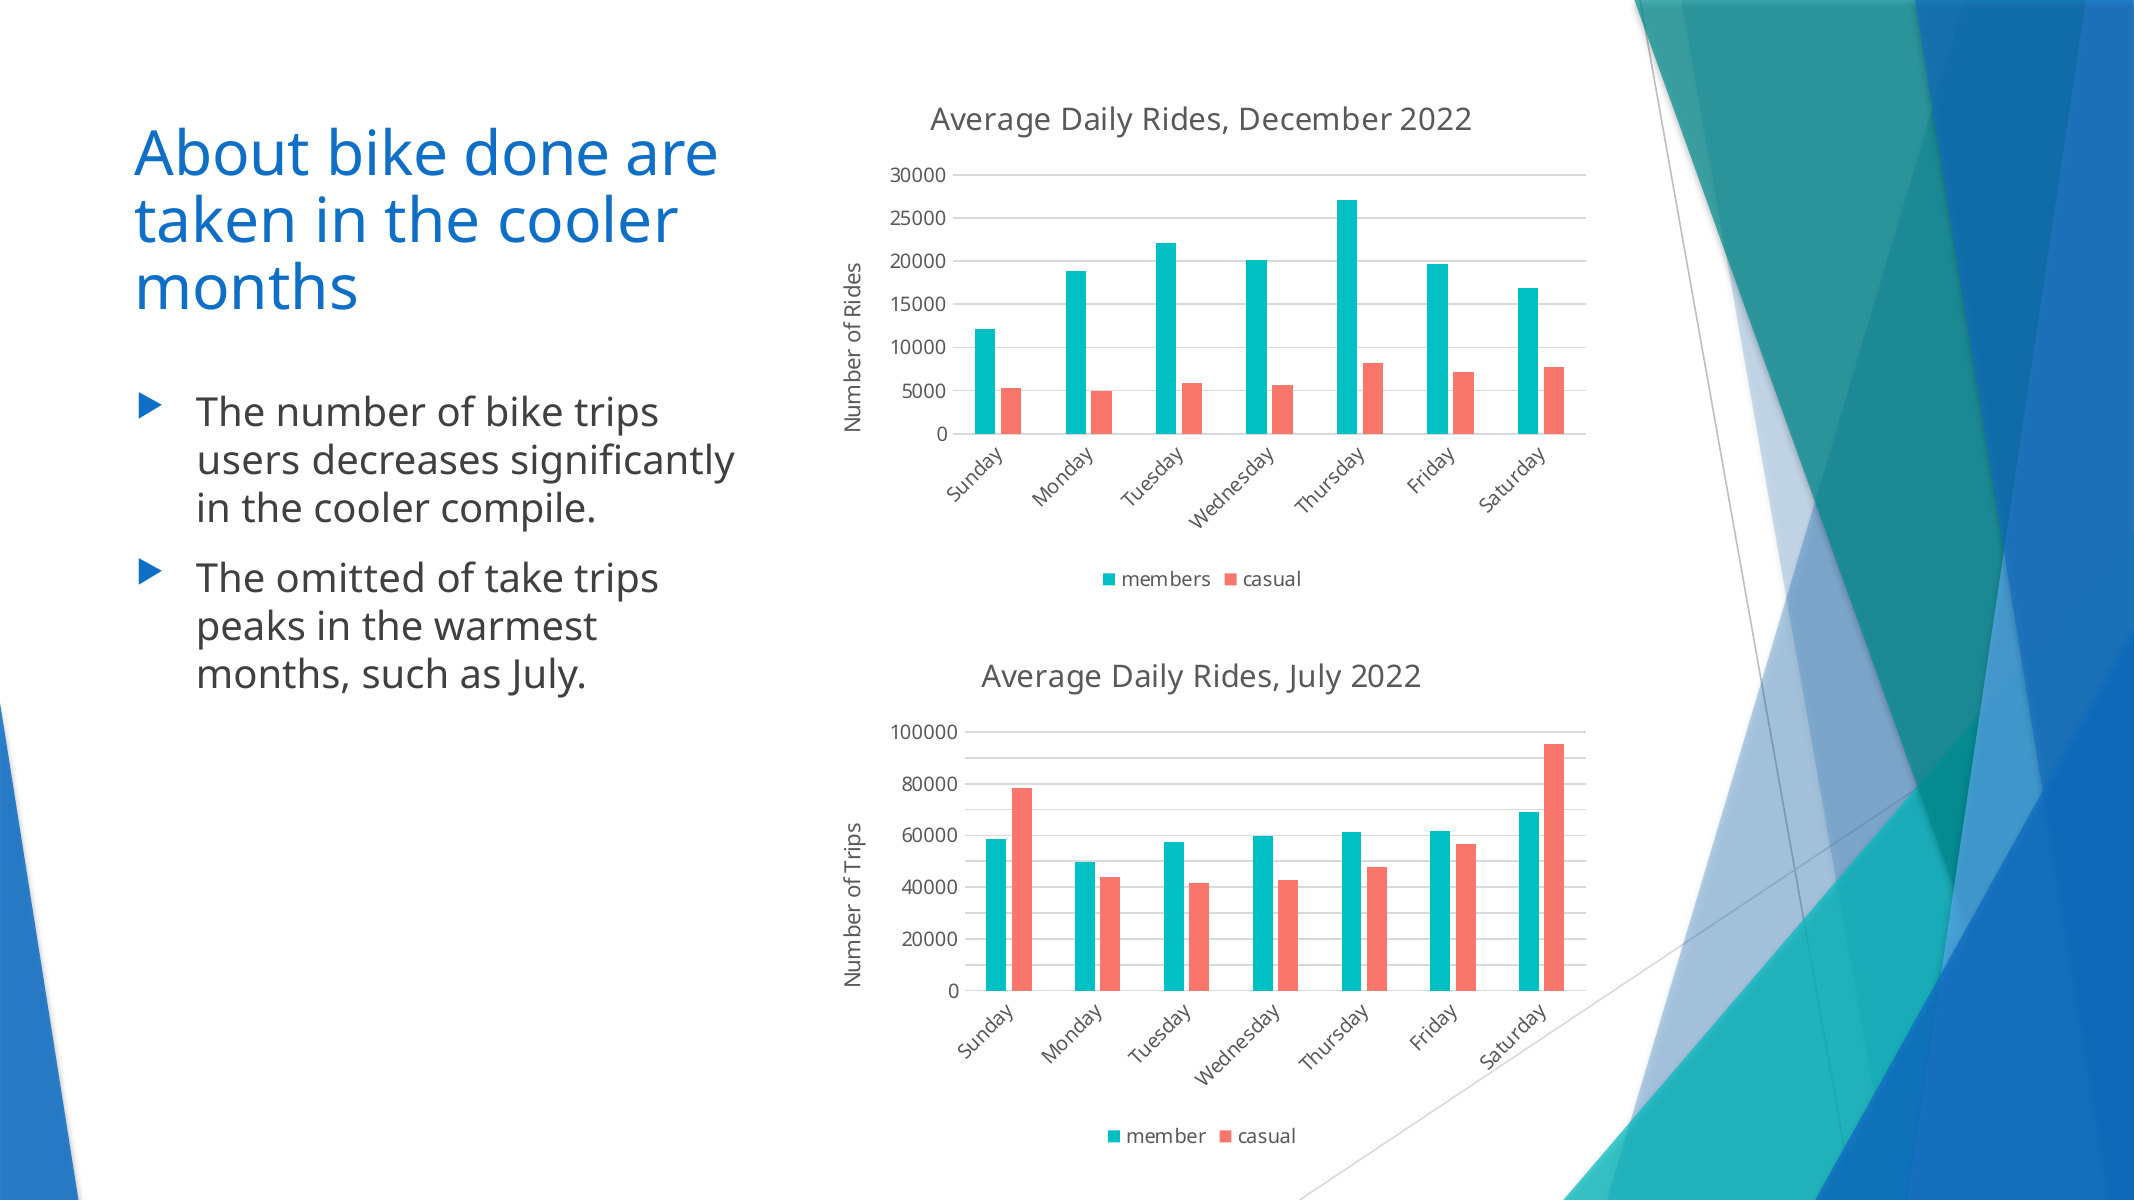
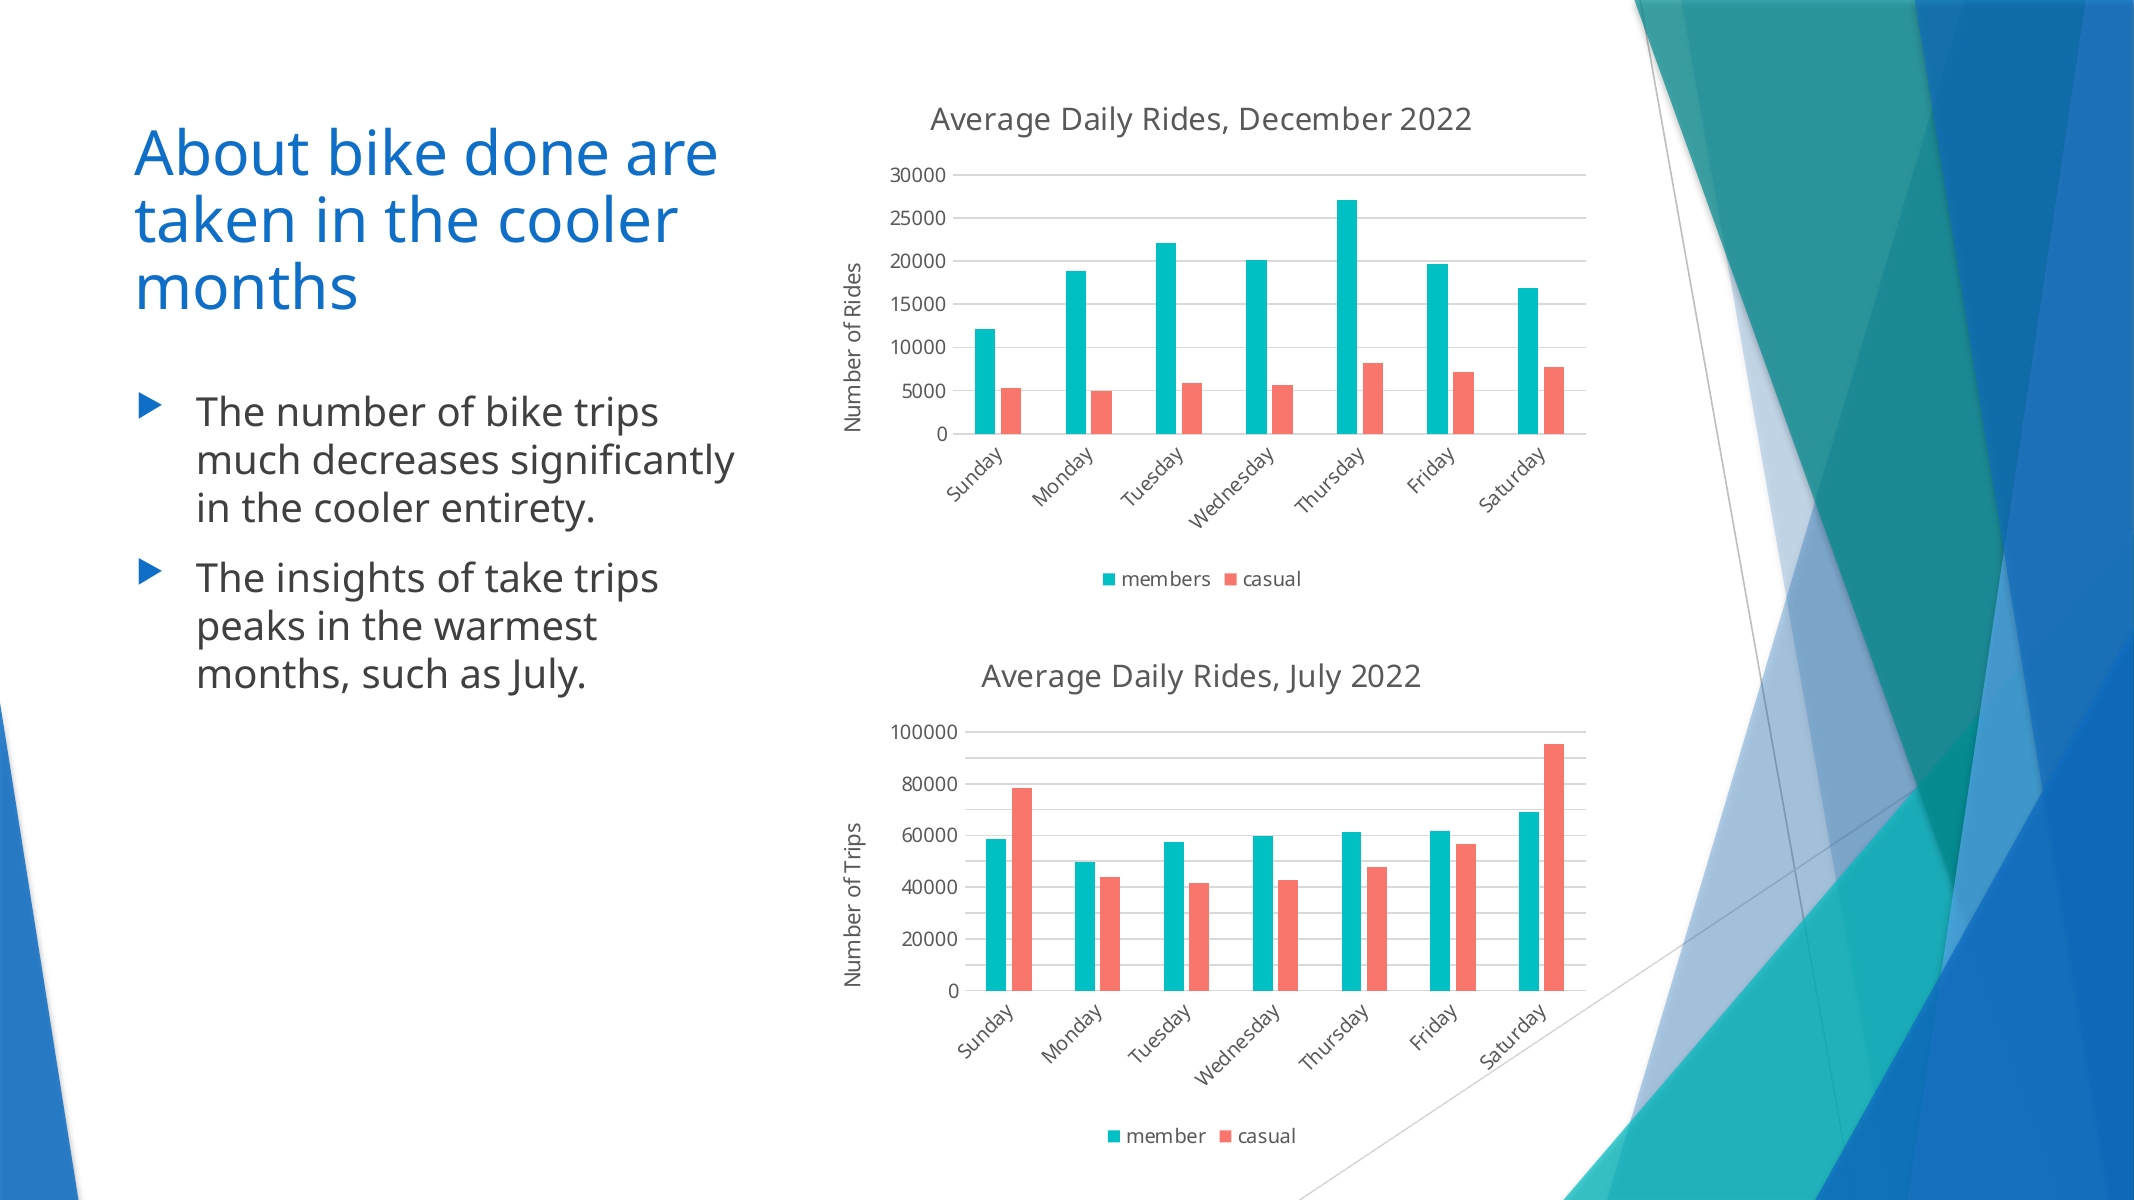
users: users -> much (249, 461)
compile: compile -> entirety (518, 509)
omitted: omitted -> insights (351, 579)
